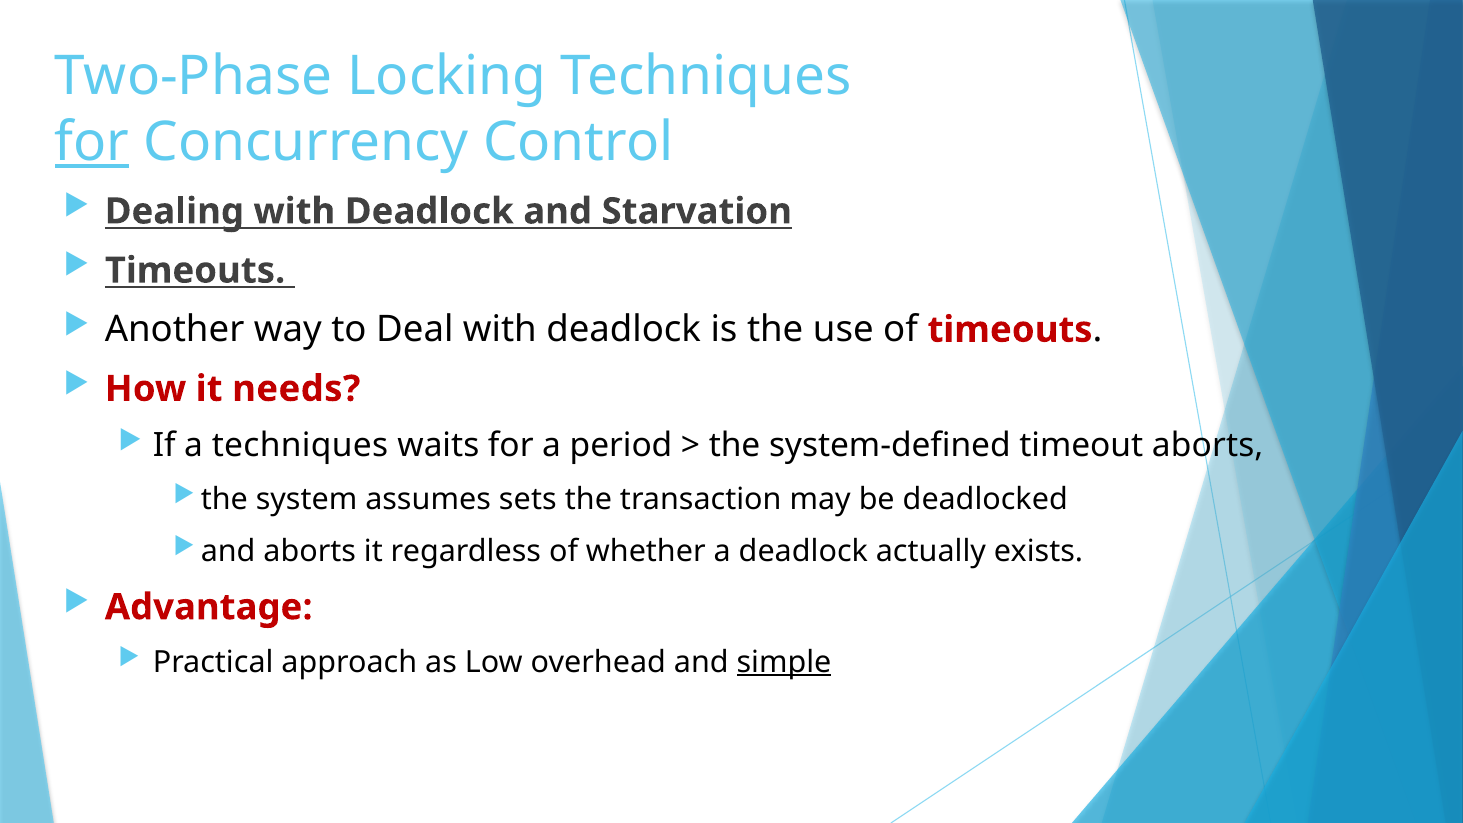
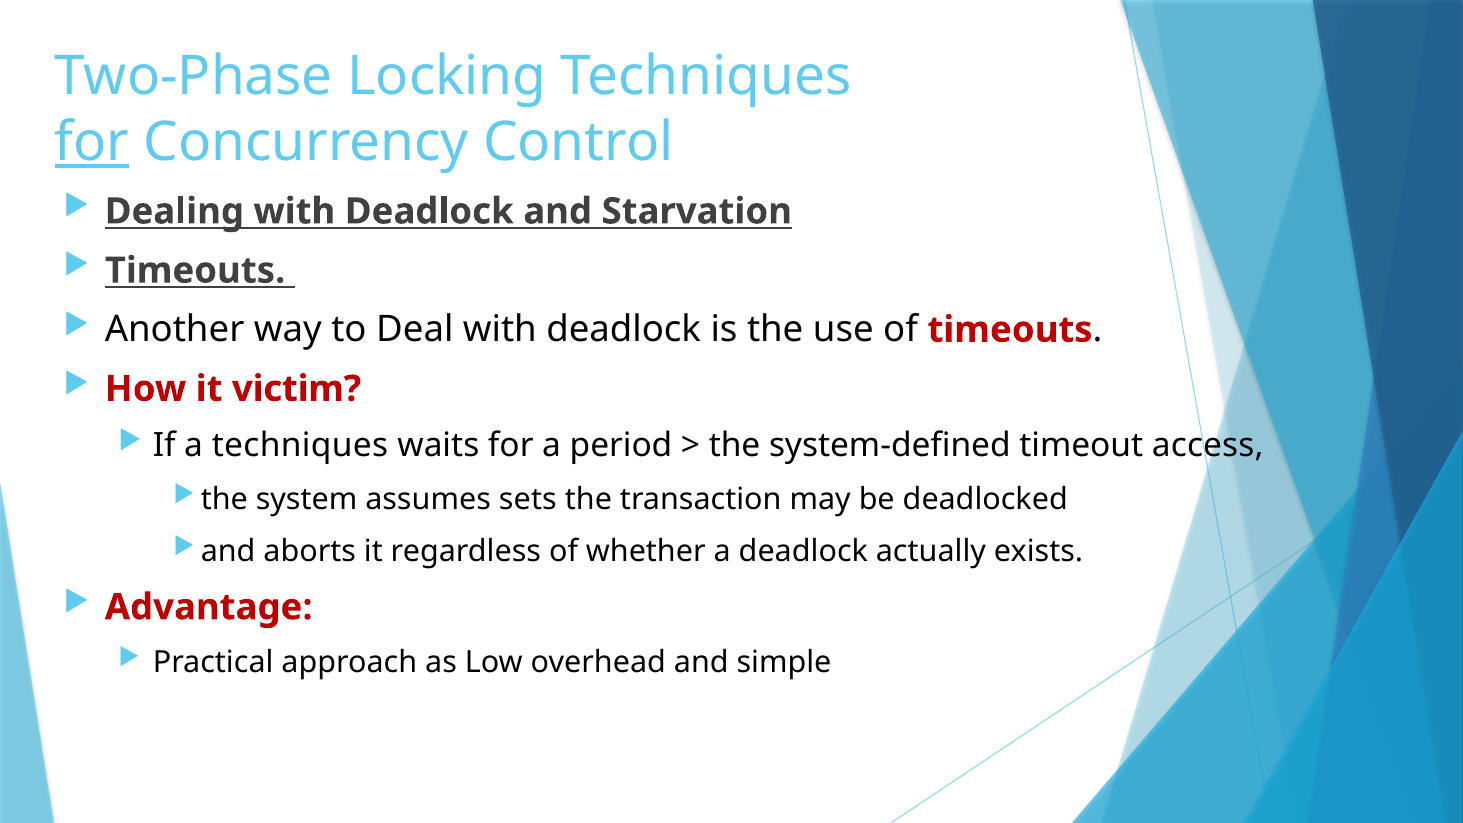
needs: needs -> victim (297, 389)
timeout aborts: aborts -> access (1208, 446)
simple underline: present -> none (784, 662)
